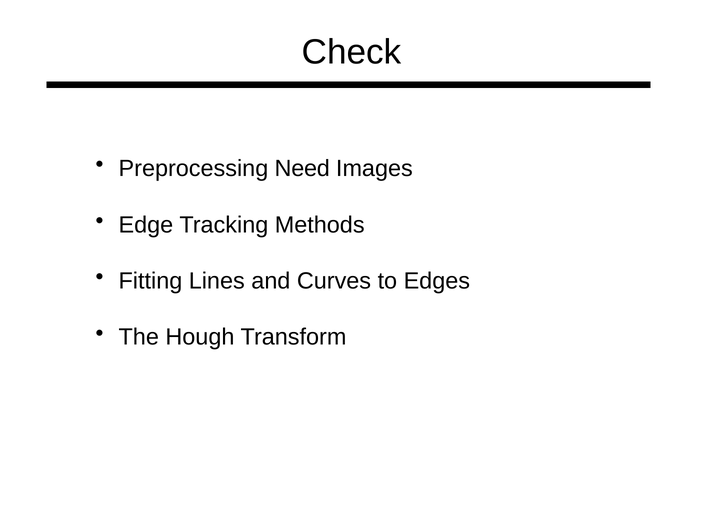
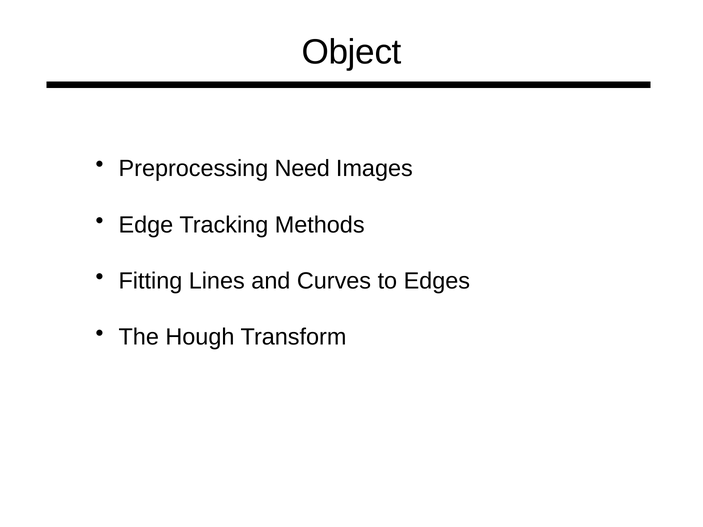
Check: Check -> Object (352, 52)
